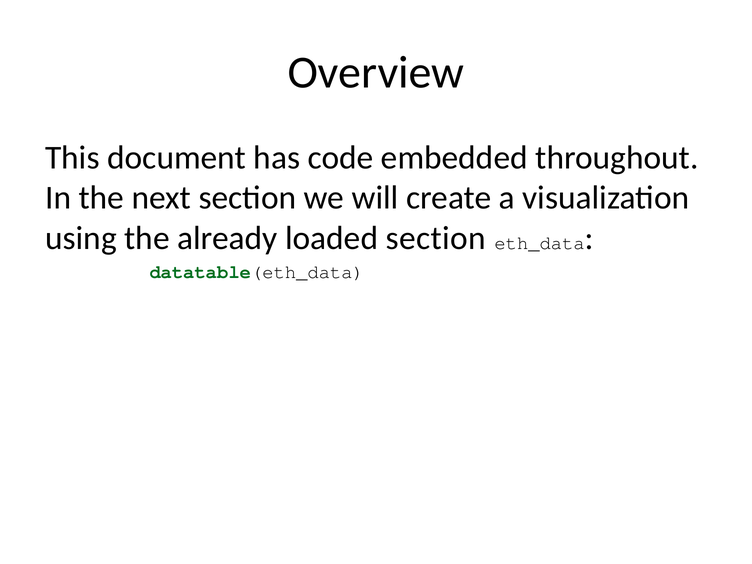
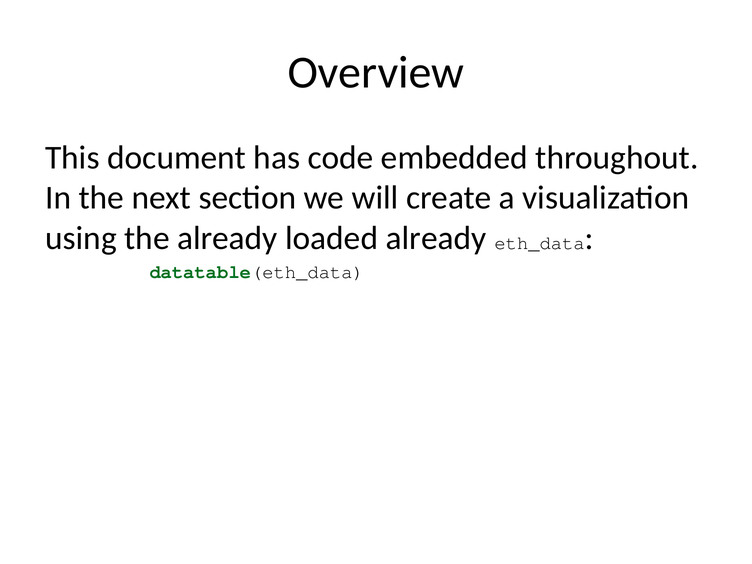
loaded section: section -> already (436, 238)
